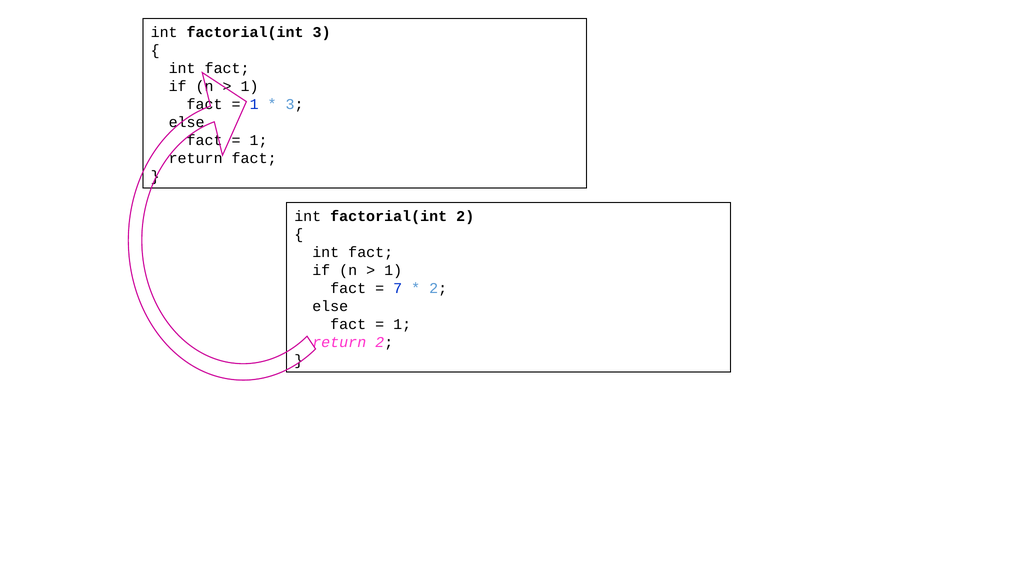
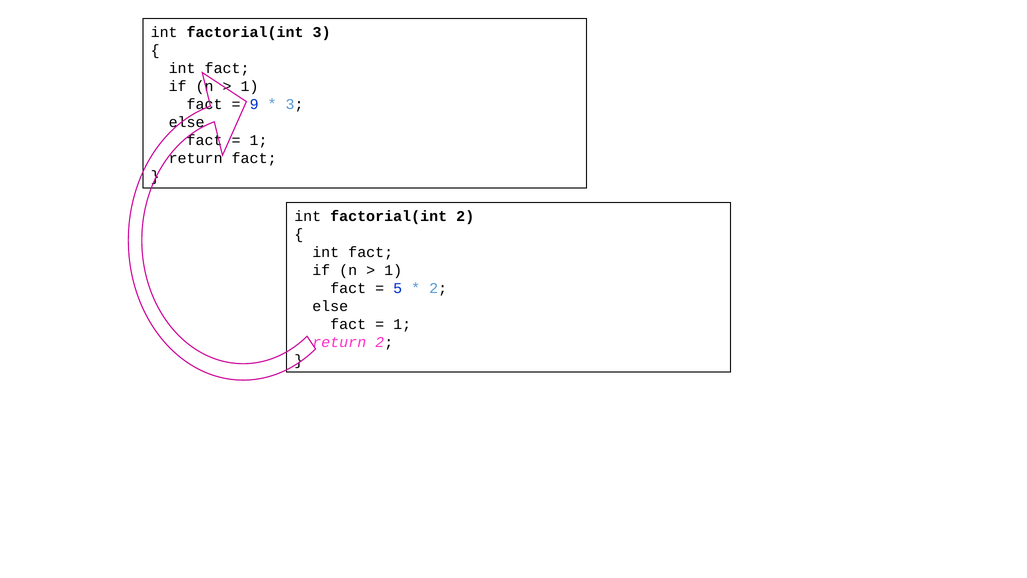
1: 1 -> 9 (254, 104)
7: 7 -> 5 (398, 288)
